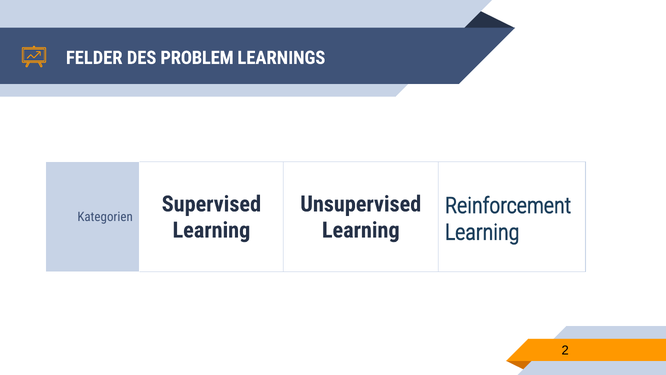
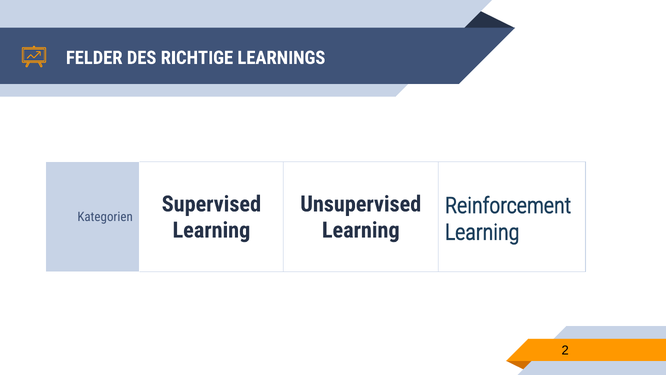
PROBLEM: PROBLEM -> RICHTIGE (197, 58)
